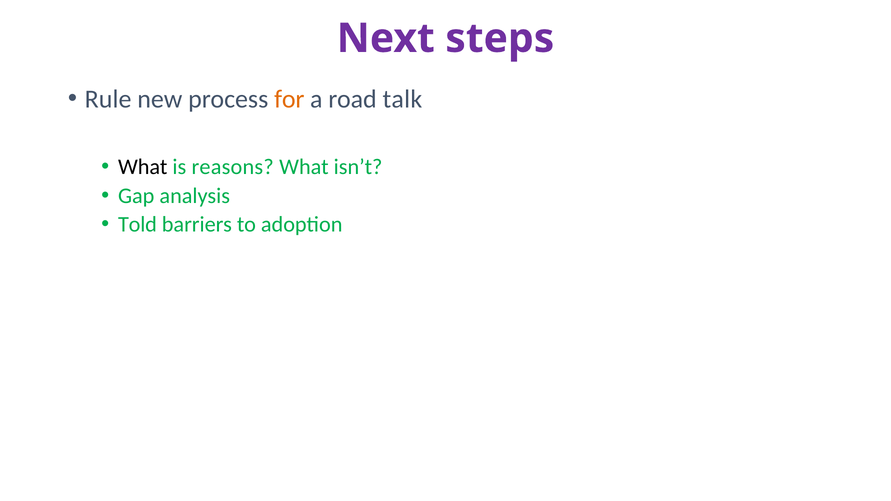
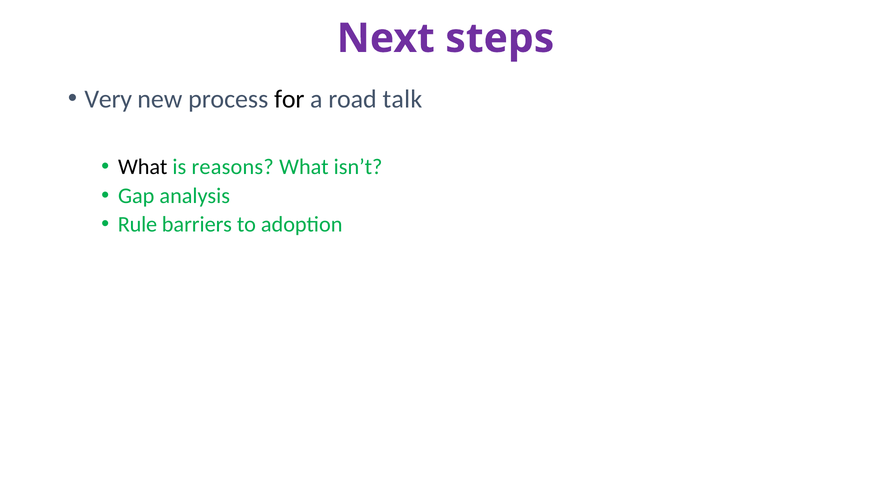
Rule: Rule -> Very (108, 99)
for colour: orange -> black (289, 99)
Told: Told -> Rule (137, 224)
